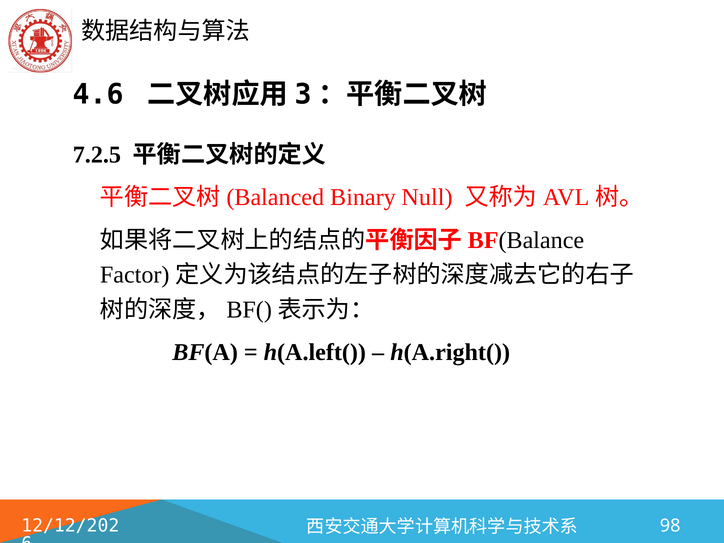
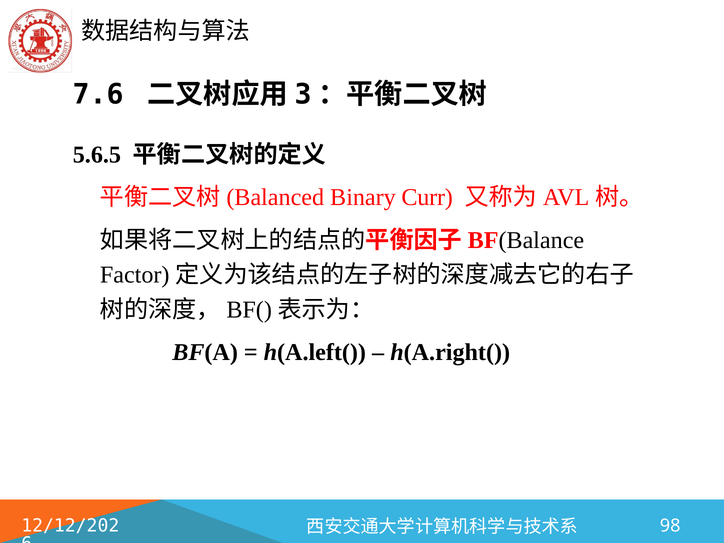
4.6: 4.6 -> 7.6 (98, 95)
7.2.5: 7.2.5 -> 5.6.5 (97, 155)
Null: Null -> Curr (427, 197)
